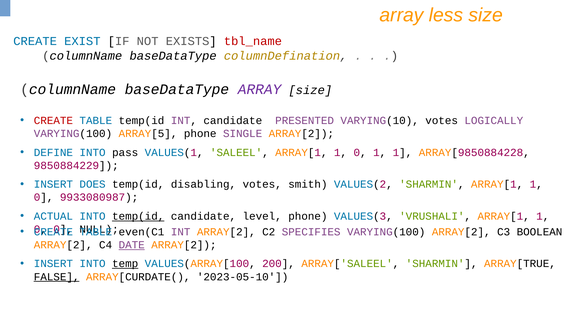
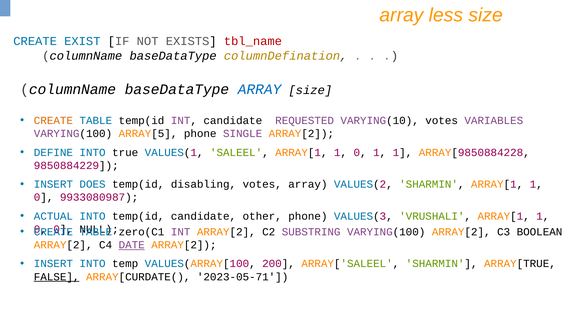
ARRAY colour: purple -> blue (260, 89)
CREATE colour: red -> orange (53, 121)
PRESENTED: PRESENTED -> REQUESTED (305, 121)
LOGICALLY: LOGICALLY -> VARIABLES (494, 121)
pass: pass -> true (125, 153)
votes smith: smith -> array (308, 185)
temp(id underline: present -> none (138, 216)
level: level -> other (262, 216)
even(C1: even(C1 -> zero(C1 (141, 232)
SPECIFIES: SPECIFIES -> SUBSTRING (311, 232)
temp underline: present -> none (125, 264)
2023-05-10: 2023-05-10 -> 2023-05-71 (243, 277)
